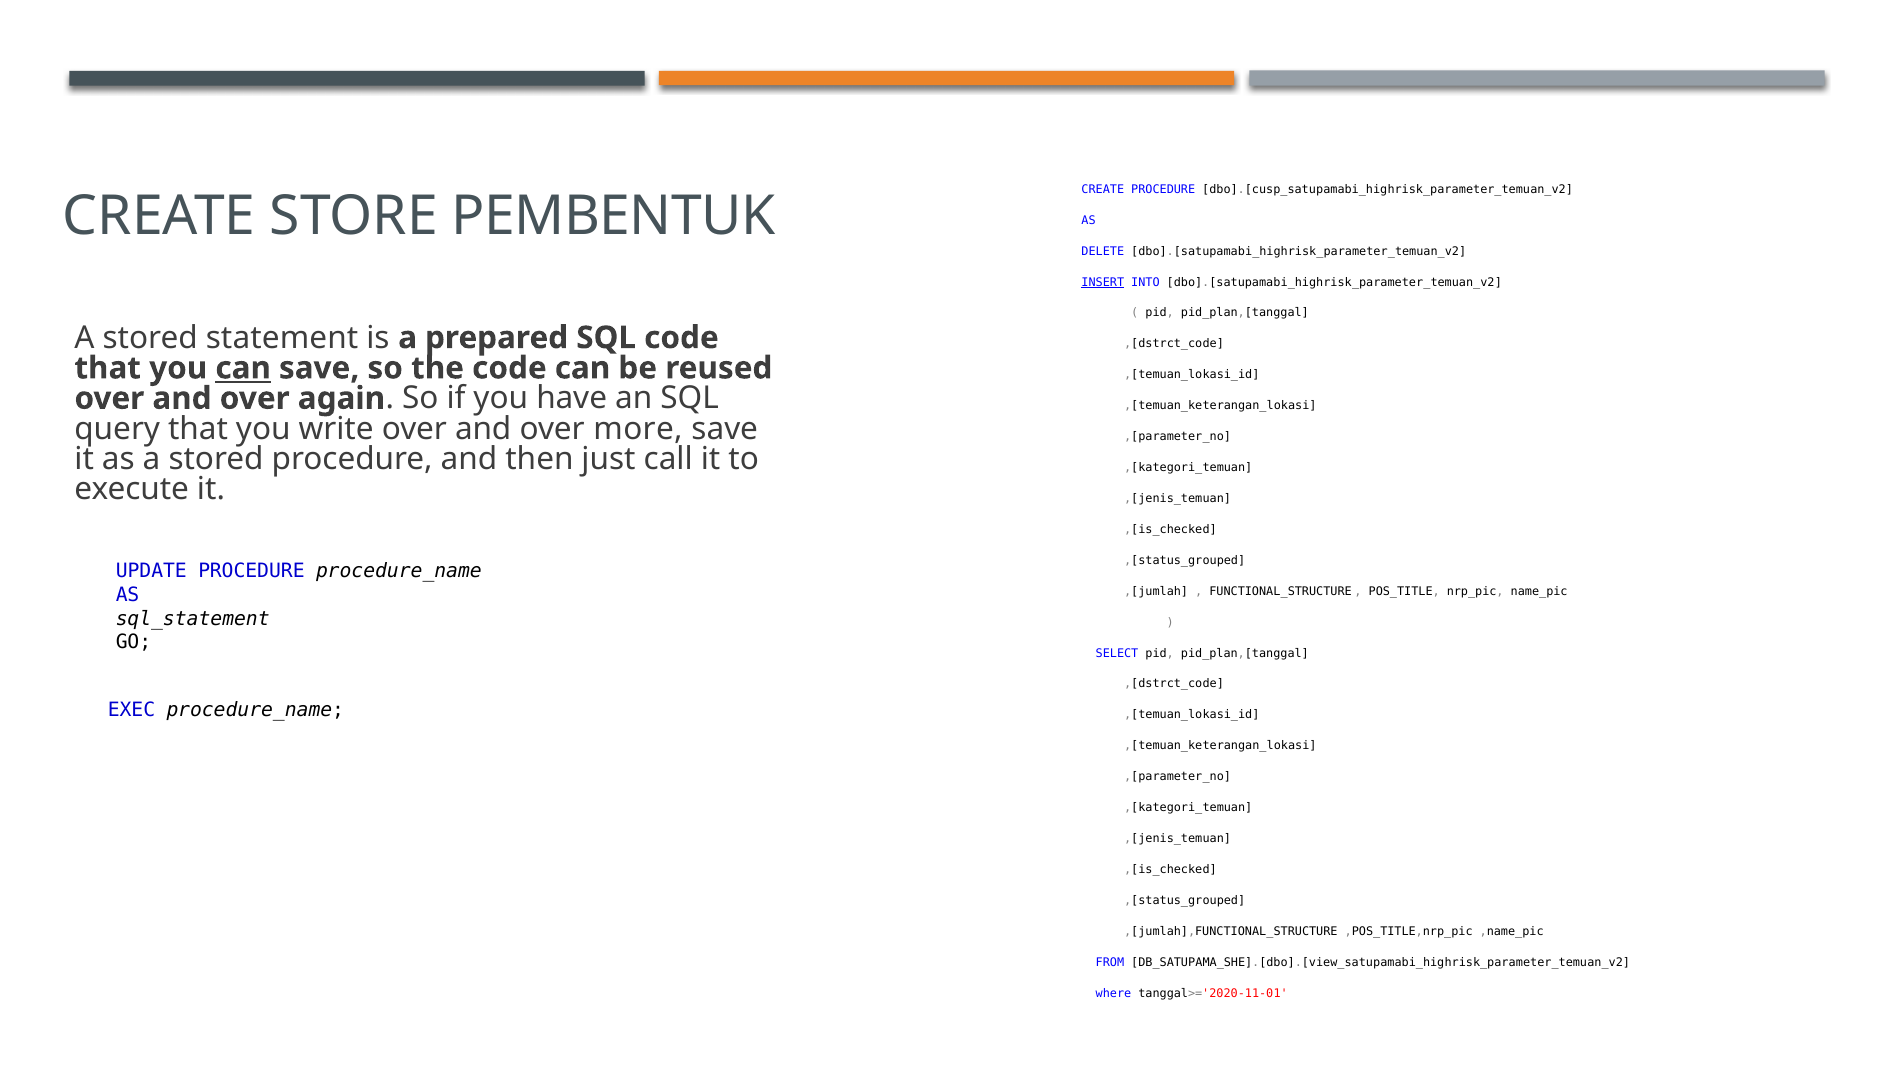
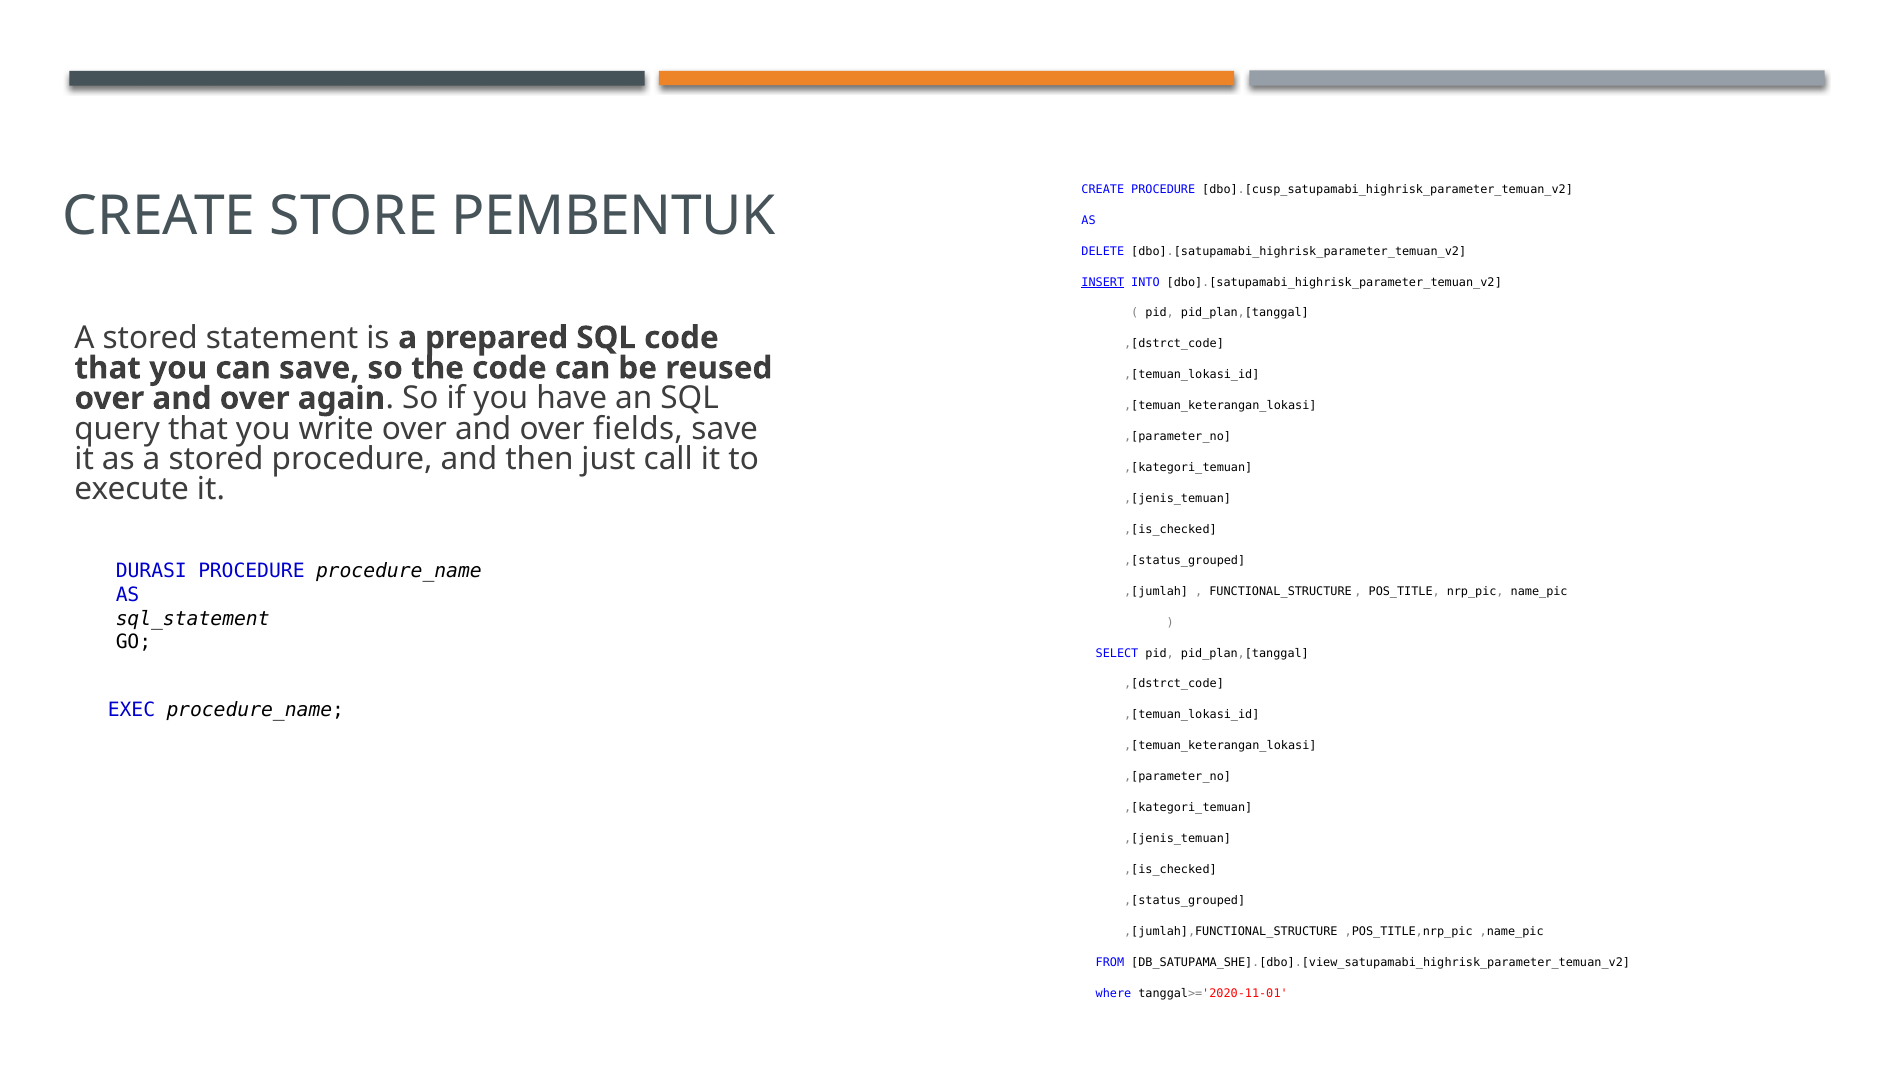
can underline: present -> none (243, 368)
more: more -> fields (638, 429)
UPDATE: UPDATE -> DURASI (151, 572)
